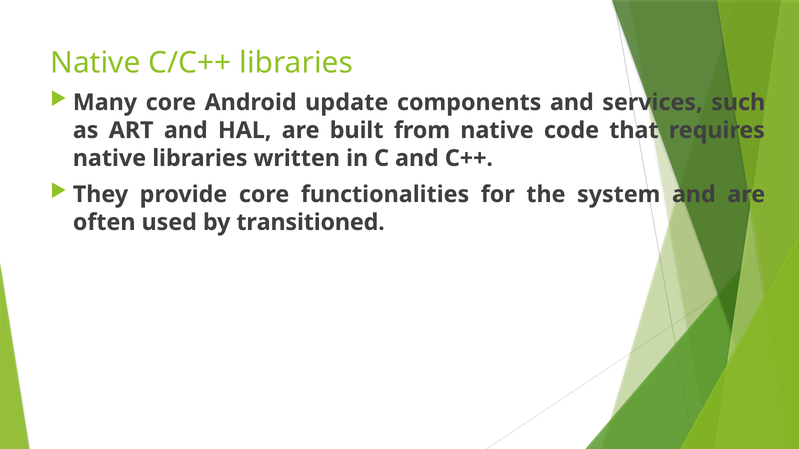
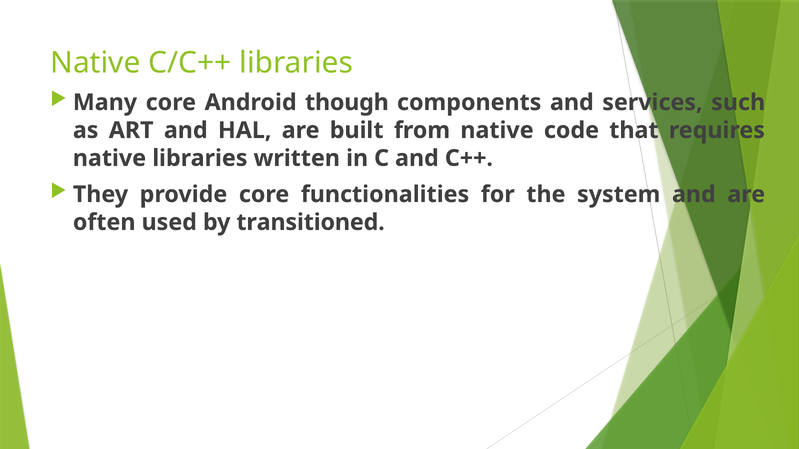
update: update -> though (347, 103)
